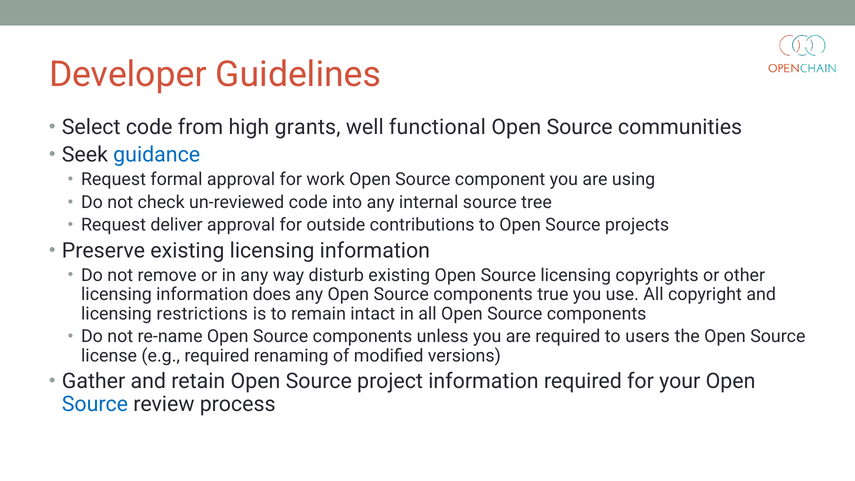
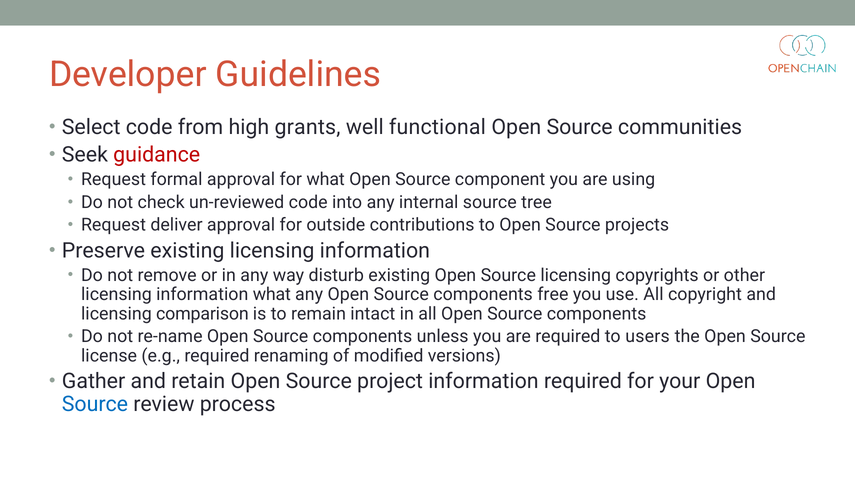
guidance colour: blue -> red (157, 155)
for work: work -> what (326, 179)
information does: does -> what (272, 294)
true: true -> free (553, 294)
restrictions: restrictions -> comparison (202, 314)
